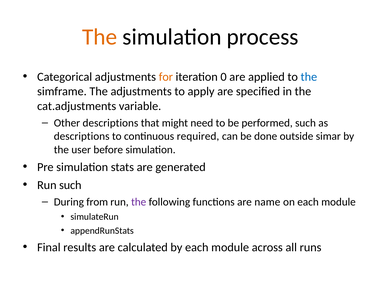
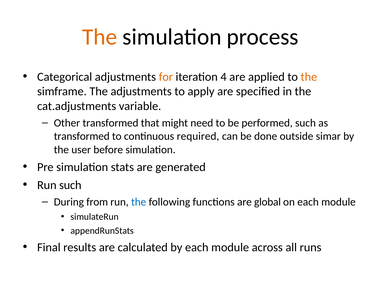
0: 0 -> 4 (224, 77)
the colour: blue -> orange (309, 77)
Other descriptions: descriptions -> transformed (111, 123)
descriptions: descriptions -> transformed (82, 136)
the colour: purple -> blue (139, 202)
name: name -> global (267, 202)
